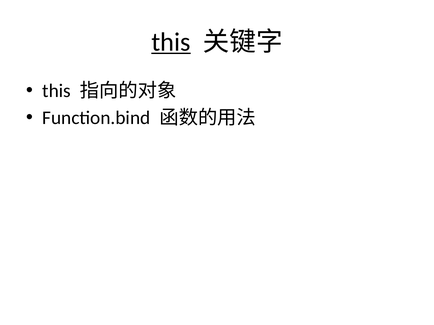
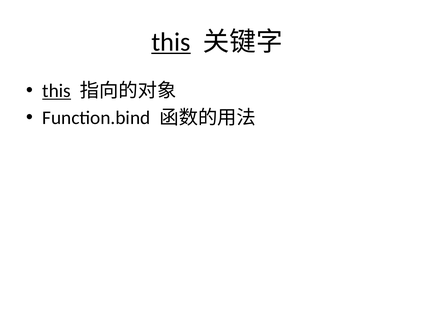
this underline: none -> present (57, 91)
